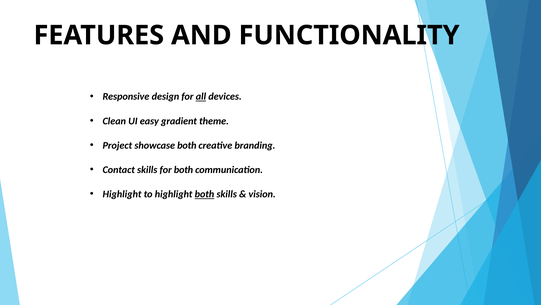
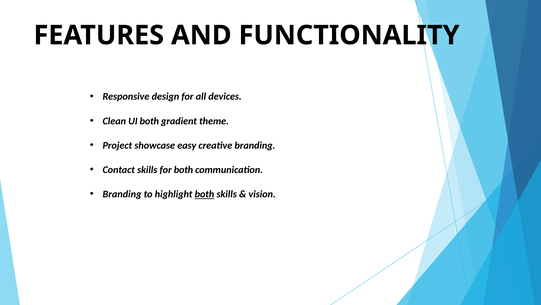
all underline: present -> none (201, 96)
UI easy: easy -> both (149, 121)
showcase both: both -> easy (187, 145)
Highlight: Highlight -> Branding (122, 194)
